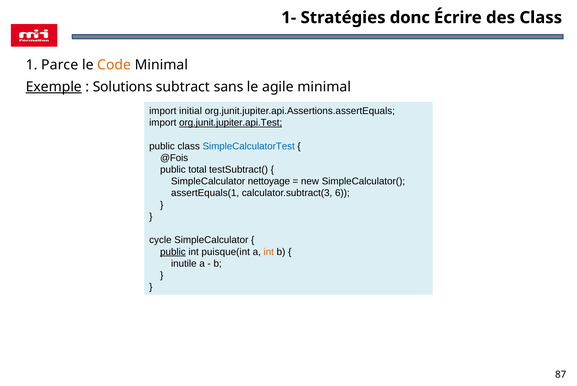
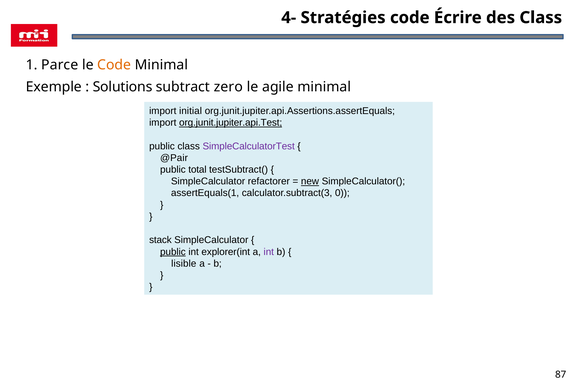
1-: 1- -> 4- (289, 18)
Stratégies donc: donc -> code (410, 18)
Exemple underline: present -> none (54, 87)
sans: sans -> zero (228, 87)
SimpleCalculatorTest colour: blue -> purple (249, 146)
@Fois: @Fois -> @Pair (174, 158)
nettoyage: nettoyage -> refactorer (269, 182)
new underline: none -> present (310, 182)
6: 6 -> 0 (342, 193)
cycle: cycle -> stack (160, 240)
puisque(int: puisque(int -> explorer(int (226, 252)
int colour: orange -> purple (269, 252)
inutile: inutile -> lisible (184, 264)
